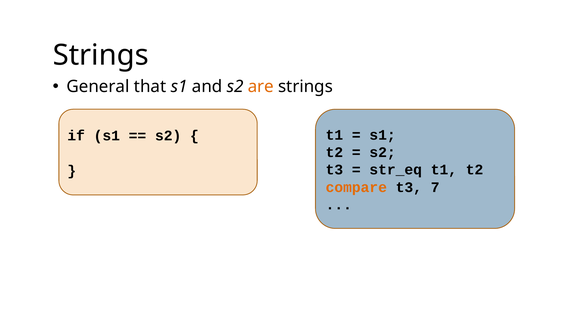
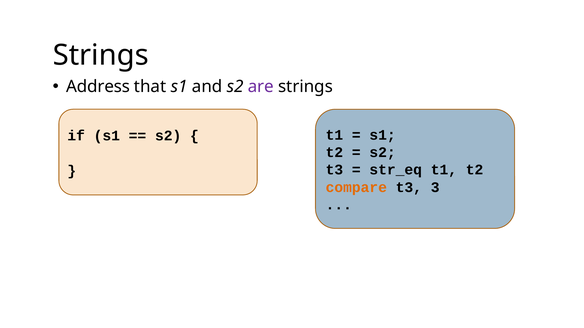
General: General -> Address (98, 87)
are colour: orange -> purple (261, 87)
7: 7 -> 3 (435, 188)
